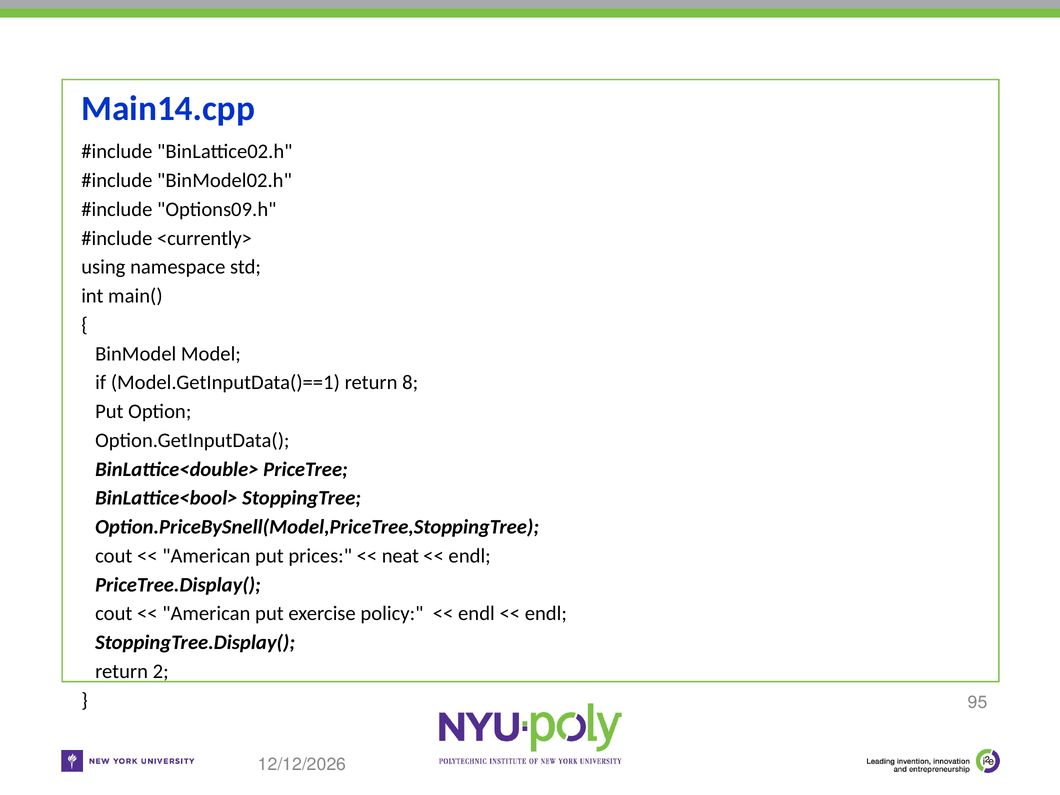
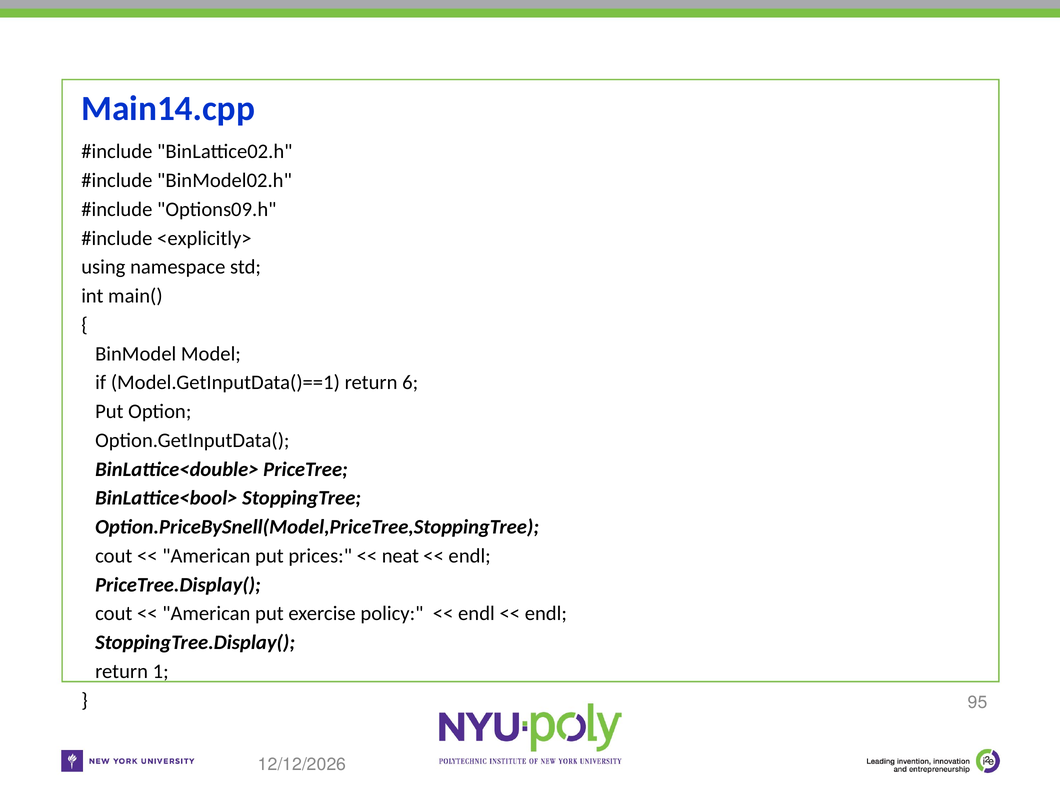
<currently>: <currently> -> <explicitly> (204, 238)
8: 8 -> 6 (410, 383)
2: 2 -> 1 (161, 671)
